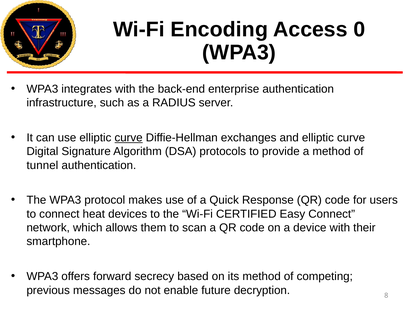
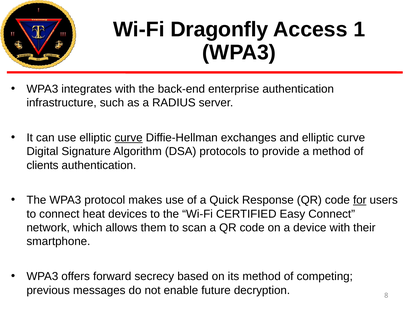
Encoding: Encoding -> Dragonfly (219, 30)
0: 0 -> 1 (359, 30)
tunnel: tunnel -> clients (42, 165)
for underline: none -> present (360, 200)
